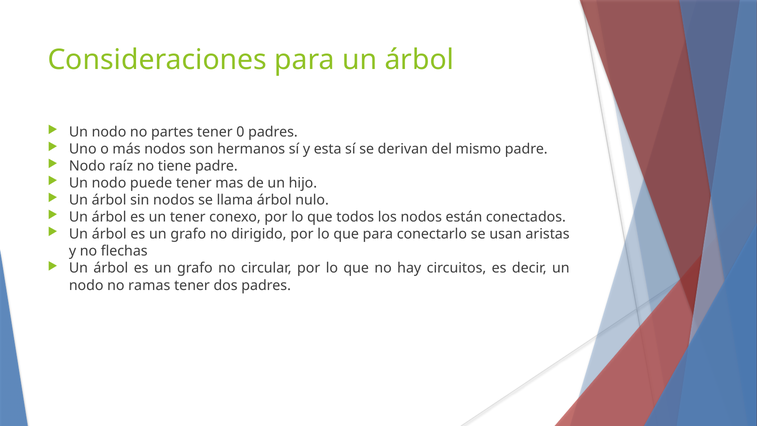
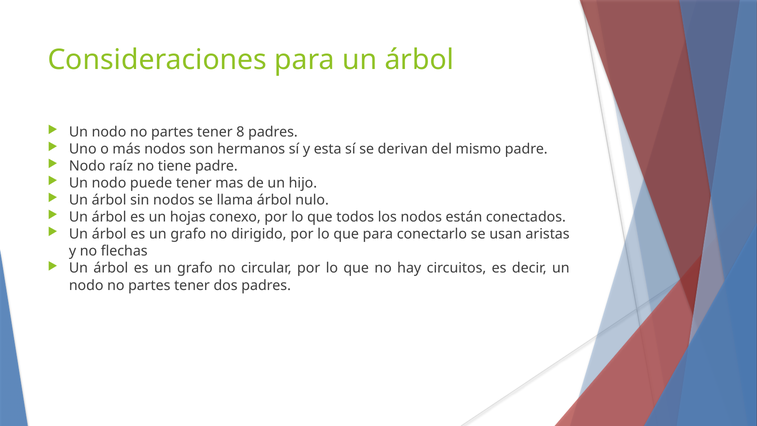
0: 0 -> 8 (240, 132)
un tener: tener -> hojas (188, 217)
ramas: ramas -> partes (149, 285)
